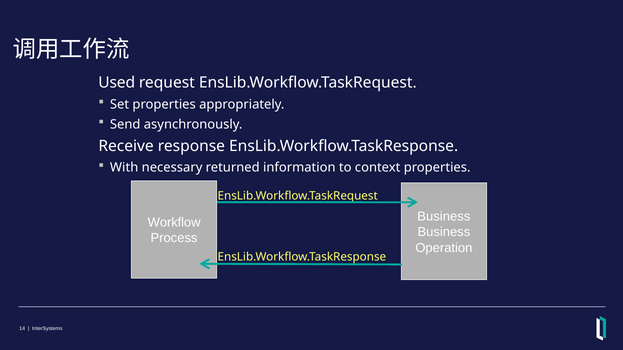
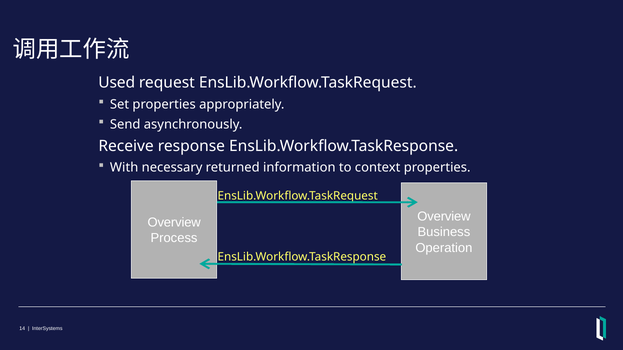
Business: Business -> Overview (444, 217)
Workflow: Workflow -> Overview (174, 223)
